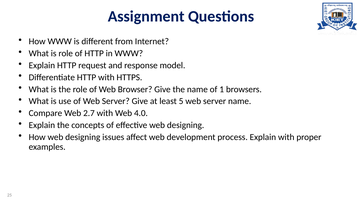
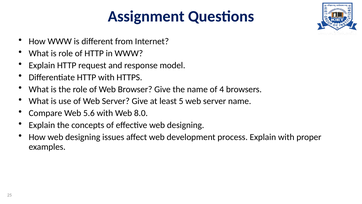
1: 1 -> 4 (222, 89)
2.7: 2.7 -> 5.6 (89, 113)
4.0: 4.0 -> 8.0 (141, 113)
